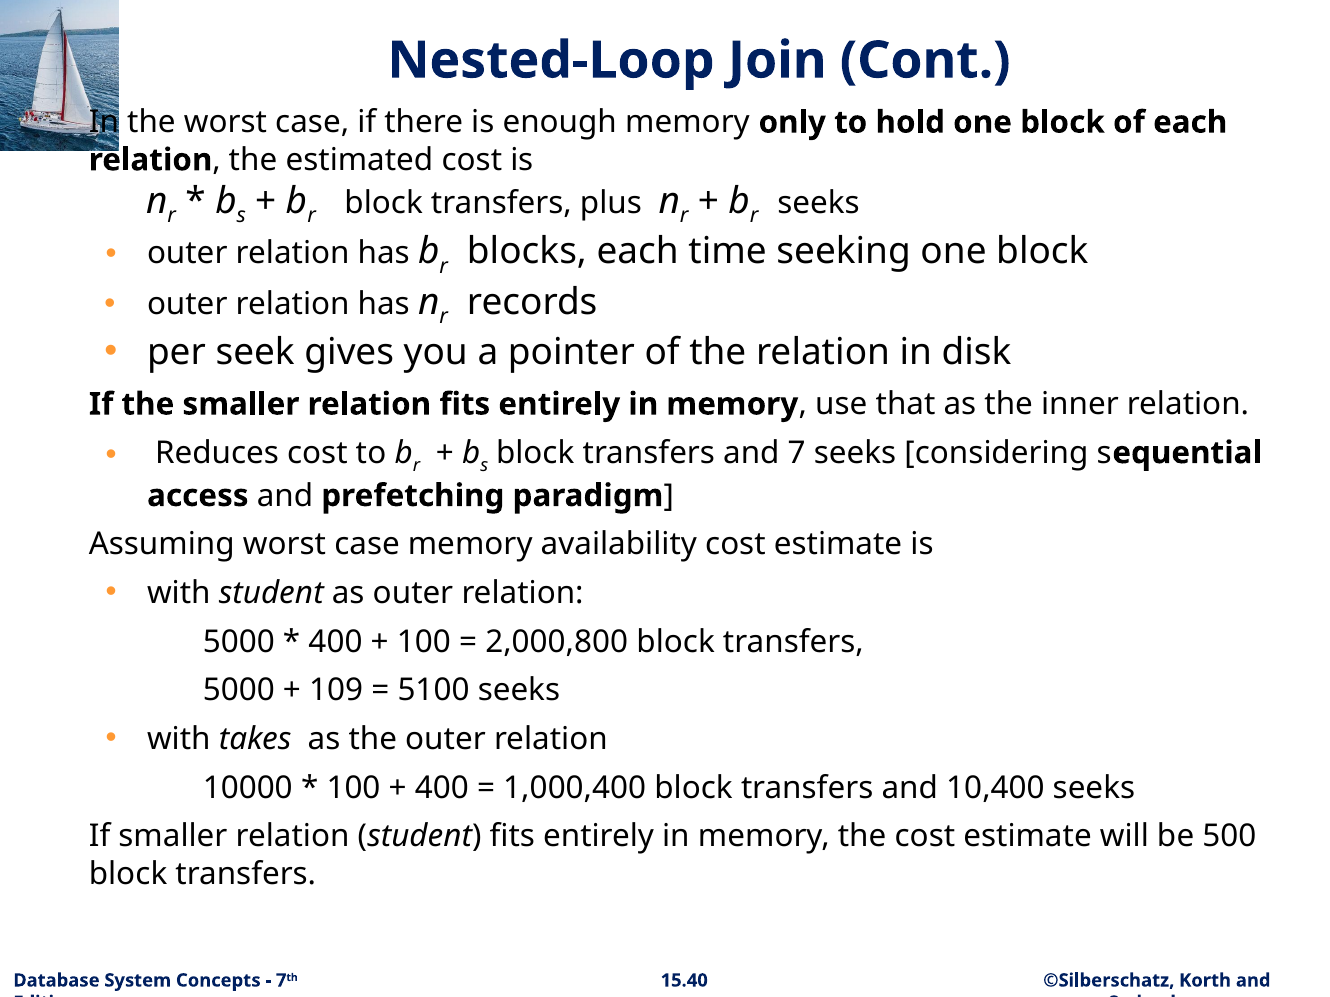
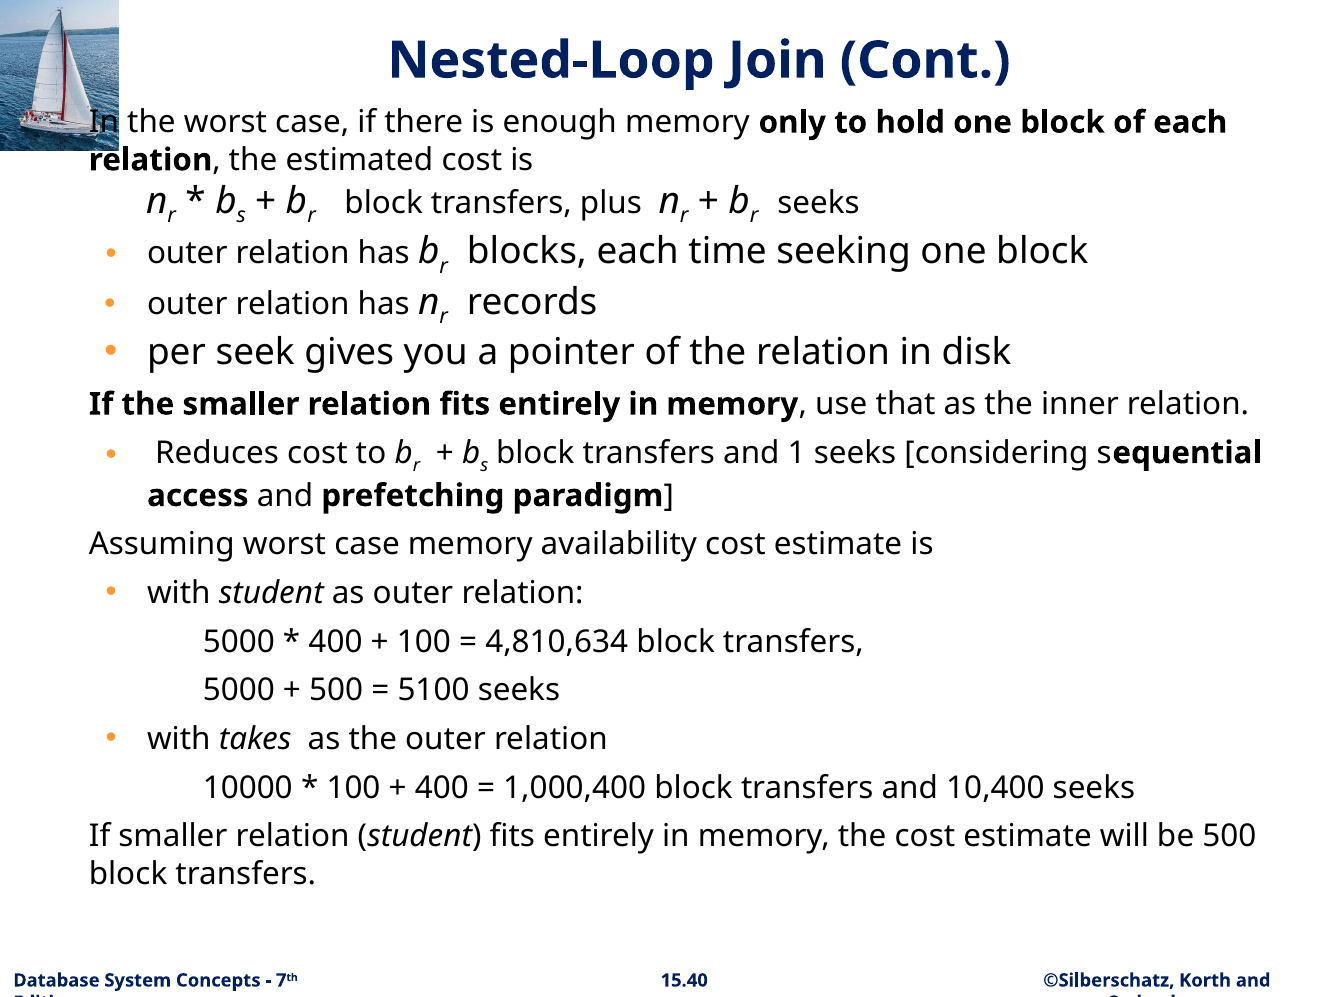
7: 7 -> 1 (797, 453)
2,000,800: 2,000,800 -> 4,810,634 (557, 642)
109: 109 -> 500 (336, 691)
